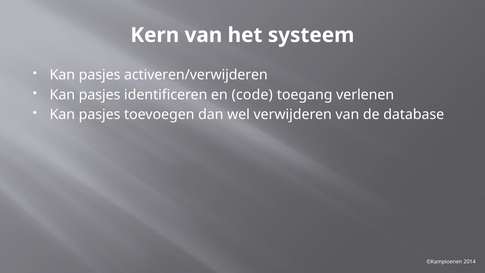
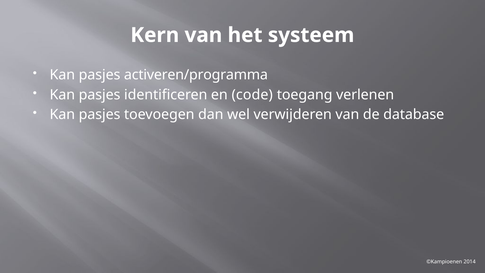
activeren/verwijderen: activeren/verwijderen -> activeren/programma (196, 75)
